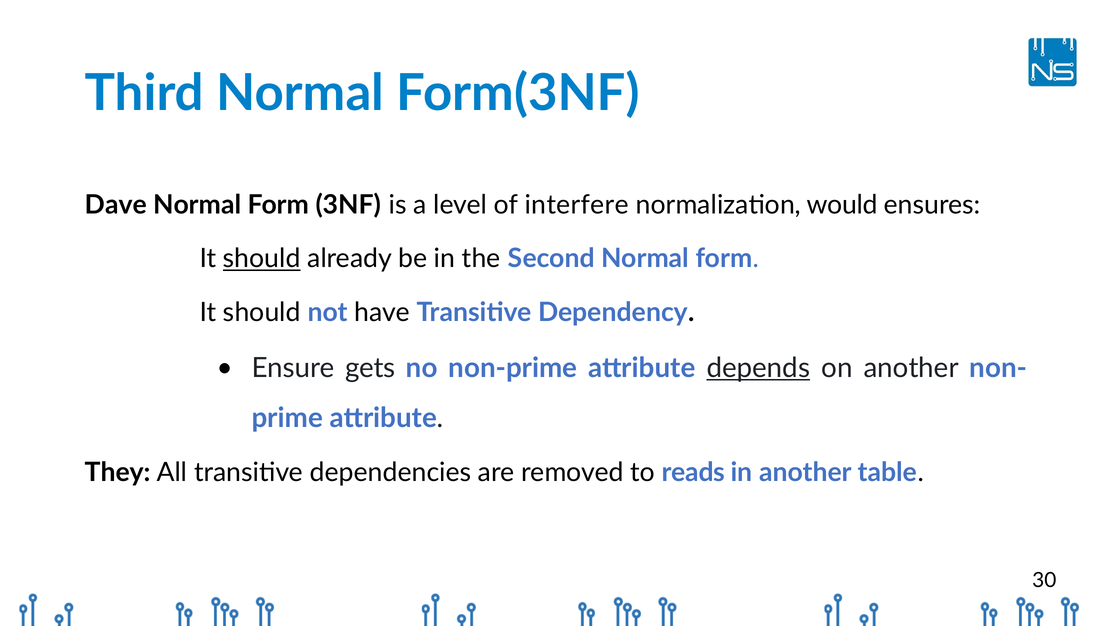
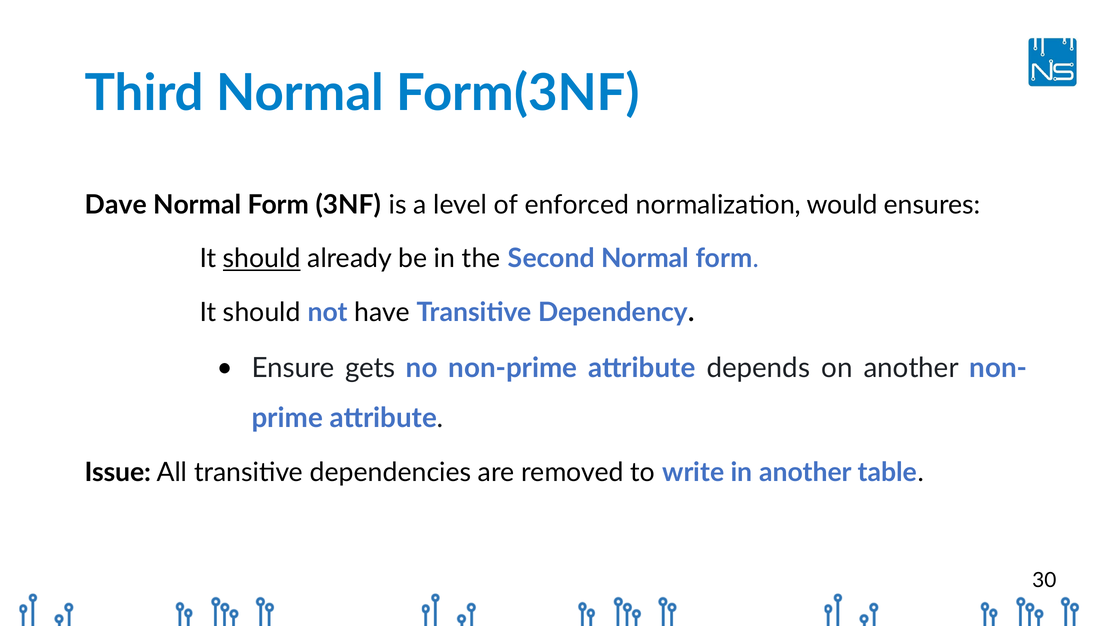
interfere: interfere -> enforced (577, 205)
depends underline: present -> none (758, 368)
They: They -> Issue (118, 472)
reads: reads -> write (693, 472)
